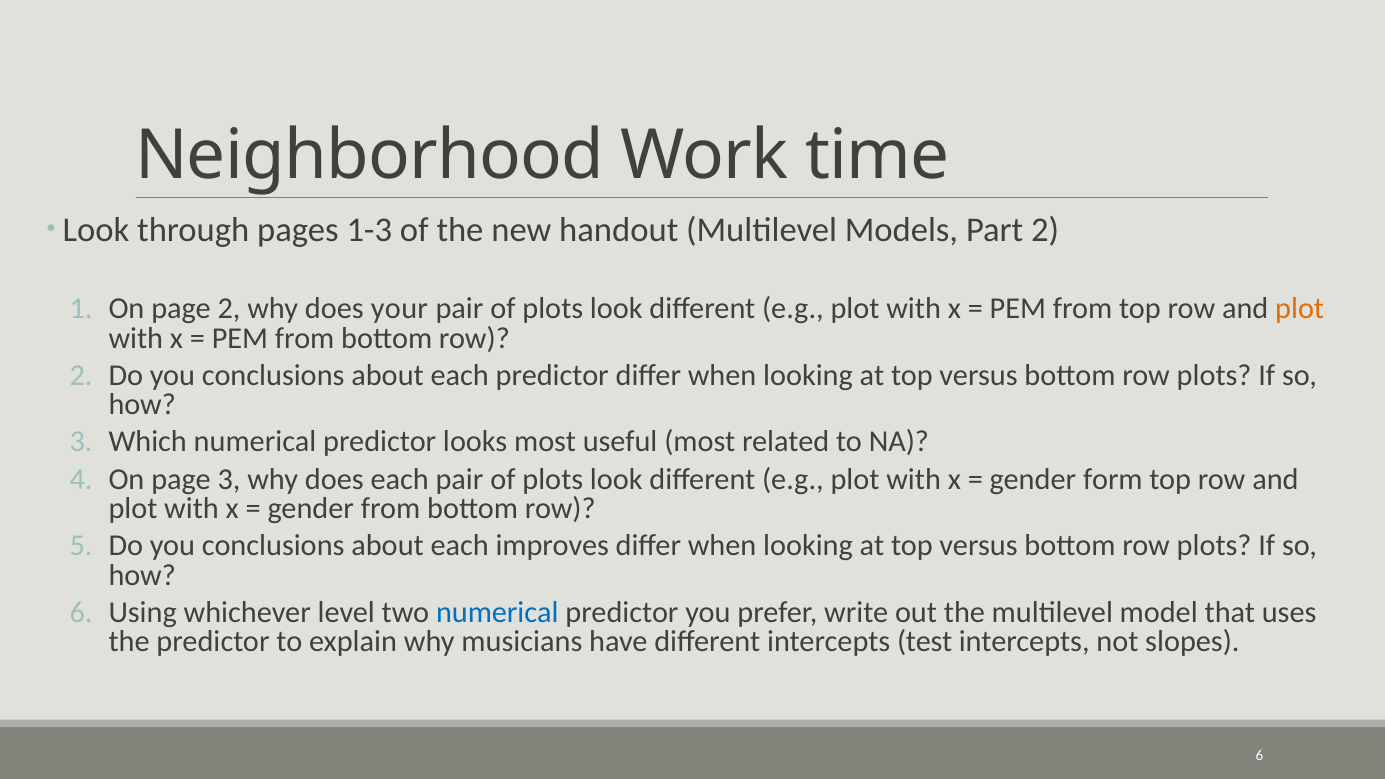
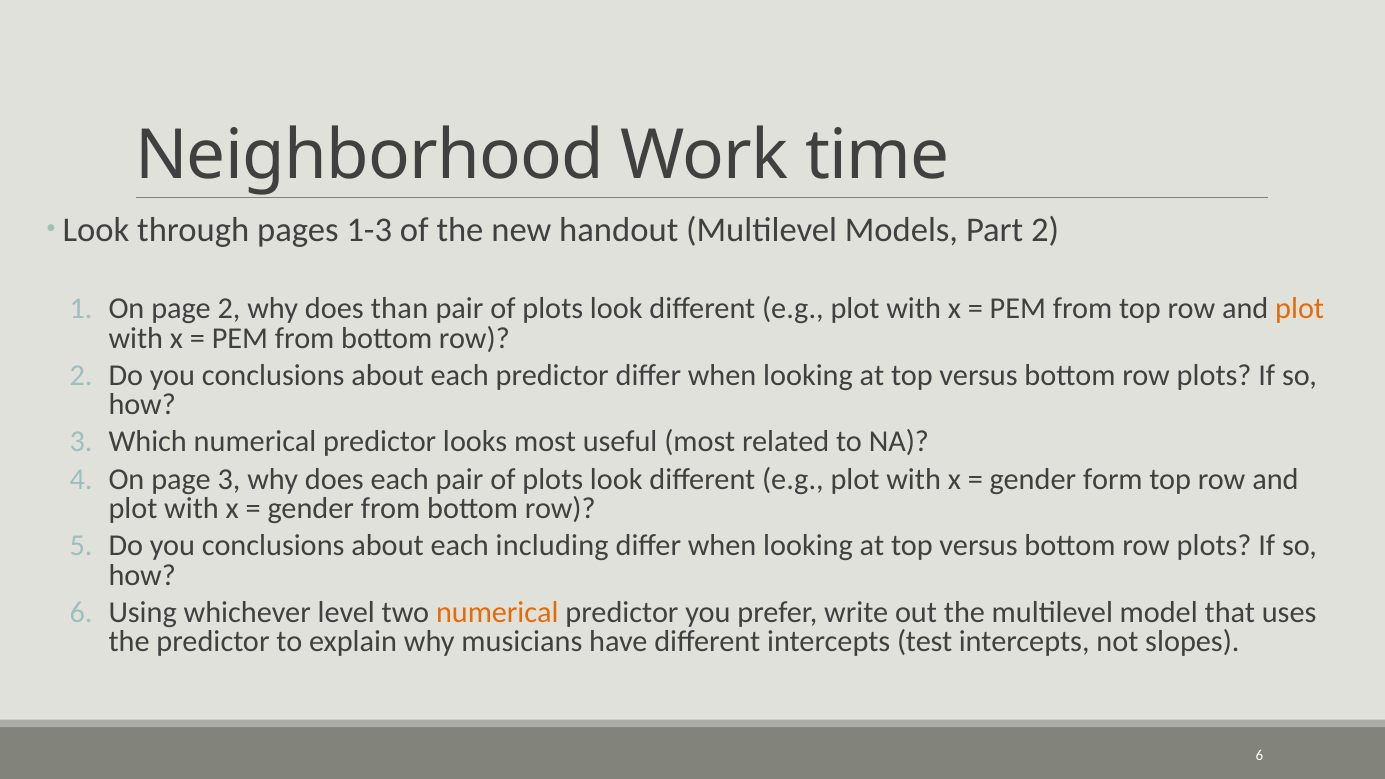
your: your -> than (399, 309)
improves: improves -> including (552, 546)
numerical colour: blue -> orange (497, 612)
